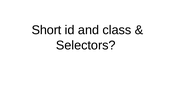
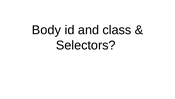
Short: Short -> Body (46, 30)
